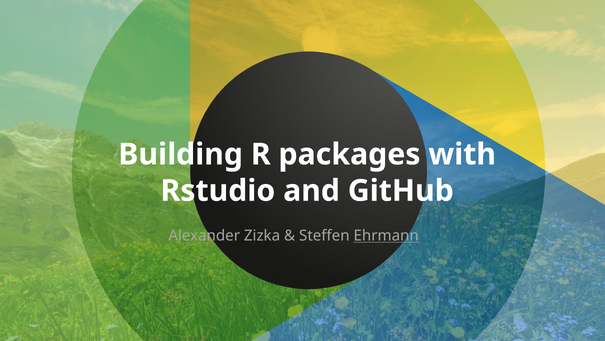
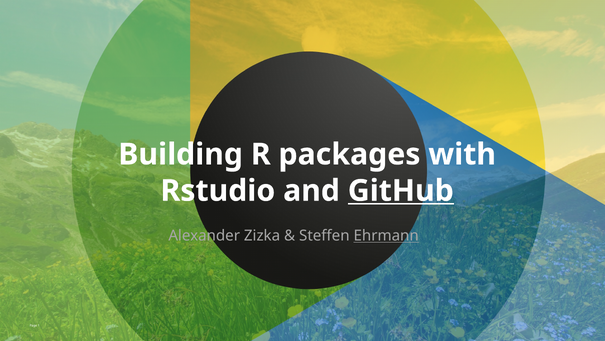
GitHub underline: none -> present (401, 190)
